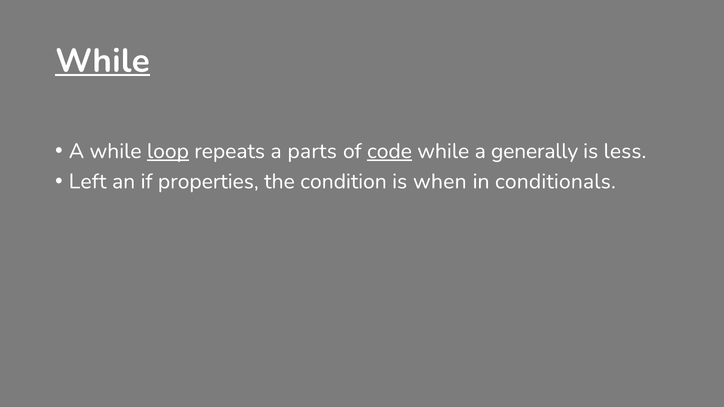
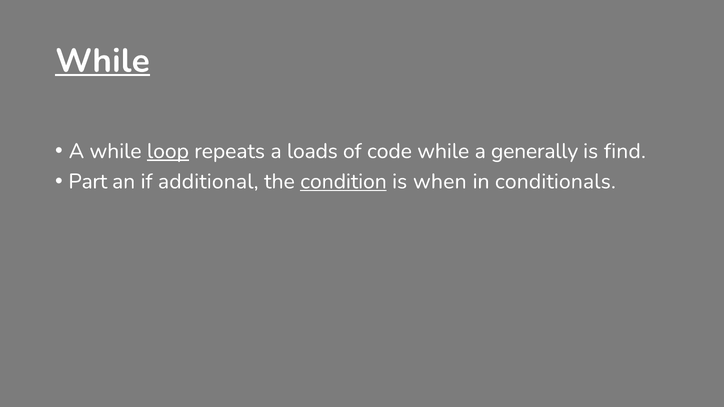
parts: parts -> loads (312, 151)
code underline: present -> none (389, 151)
less: less -> find (625, 151)
Left: Left -> Part (88, 181)
properties: properties -> additional (208, 181)
condition underline: none -> present (343, 181)
